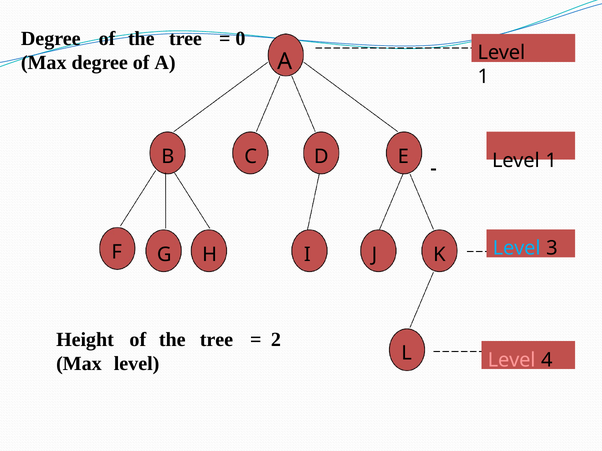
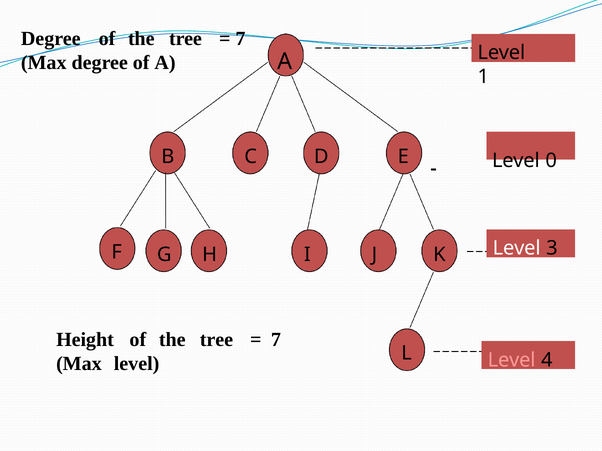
0: 0 -> 7 (240, 39)
1: 1 -> 0 (551, 161)
Level colour: light blue -> white (517, 249)
2: 2 -> 7 (276, 340)
